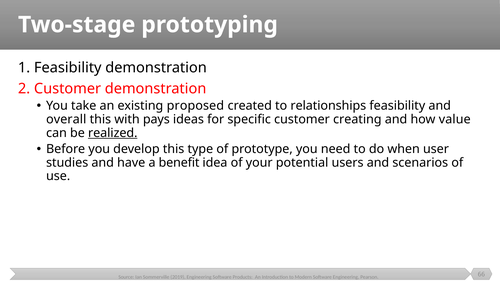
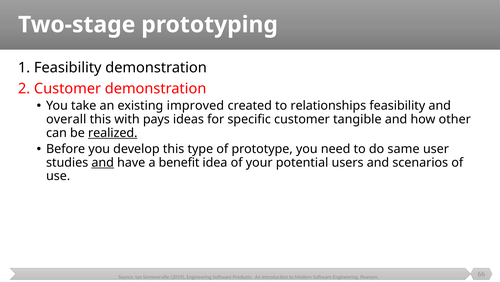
proposed: proposed -> improved (195, 106)
creating: creating -> tangible (357, 119)
value: value -> other (455, 119)
when: when -> same (404, 149)
and underline: none -> present (103, 162)
